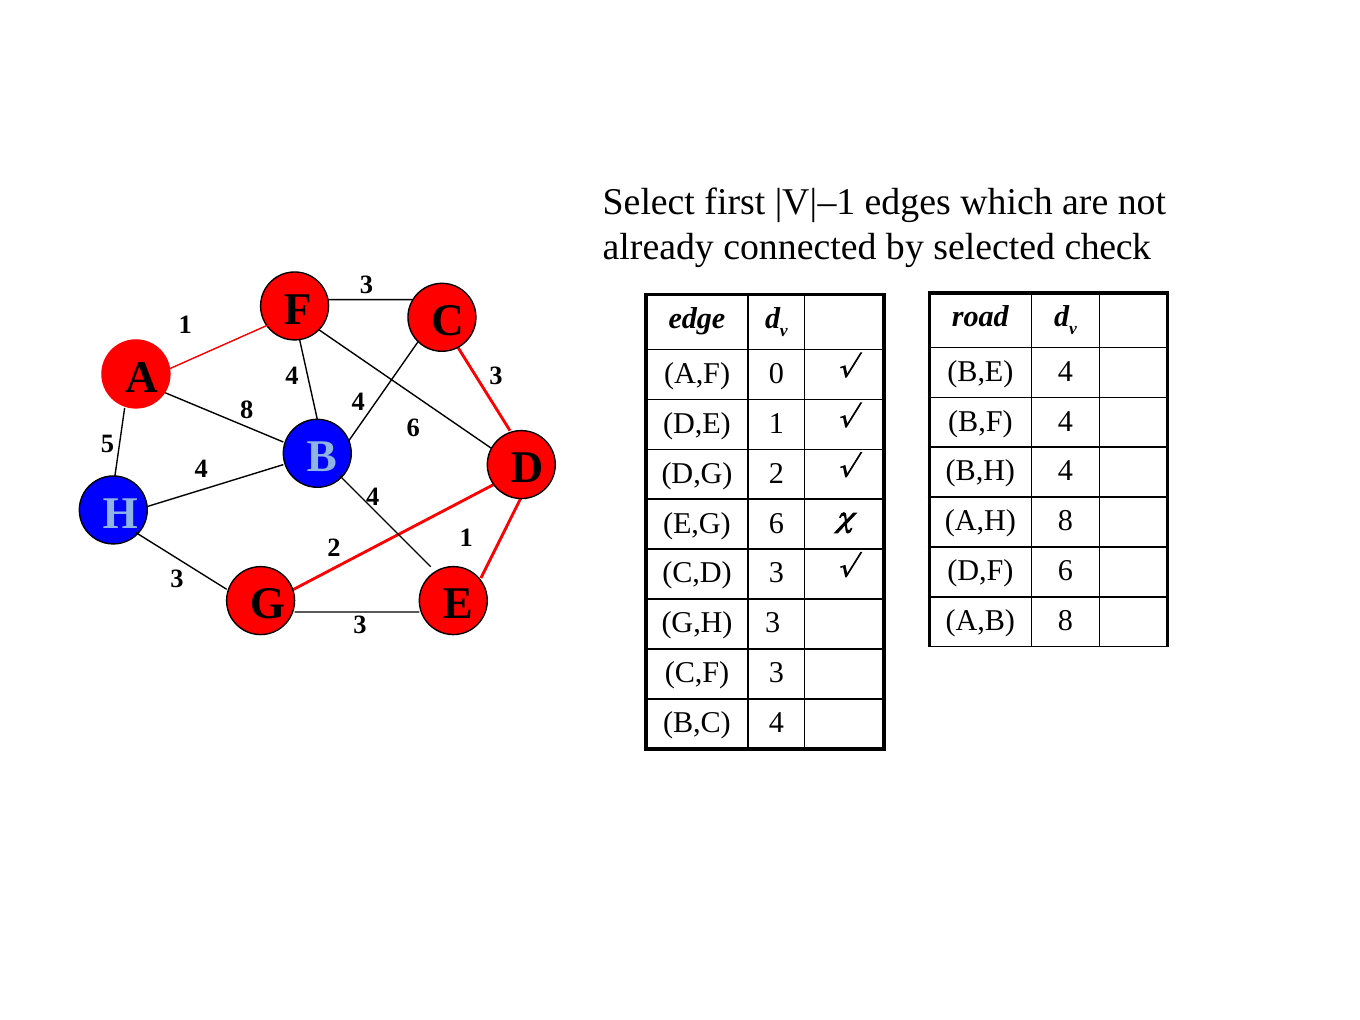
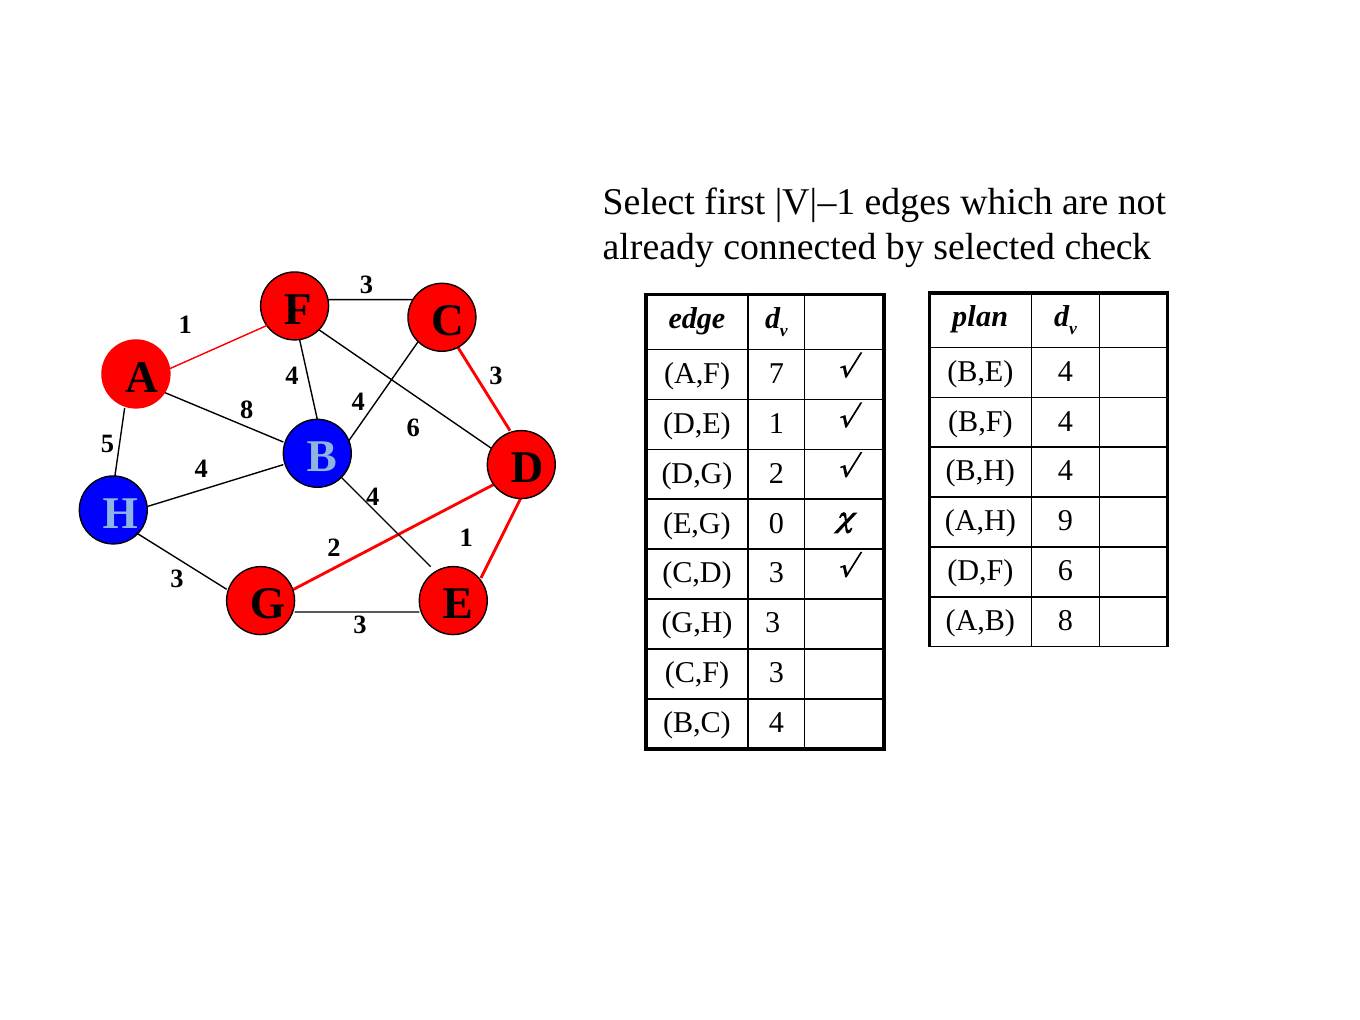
road: road -> plan (980, 317)
0: 0 -> 7 (776, 373)
A,H 8: 8 -> 9 (1065, 521)
E,G 6: 6 -> 0 (776, 523)
